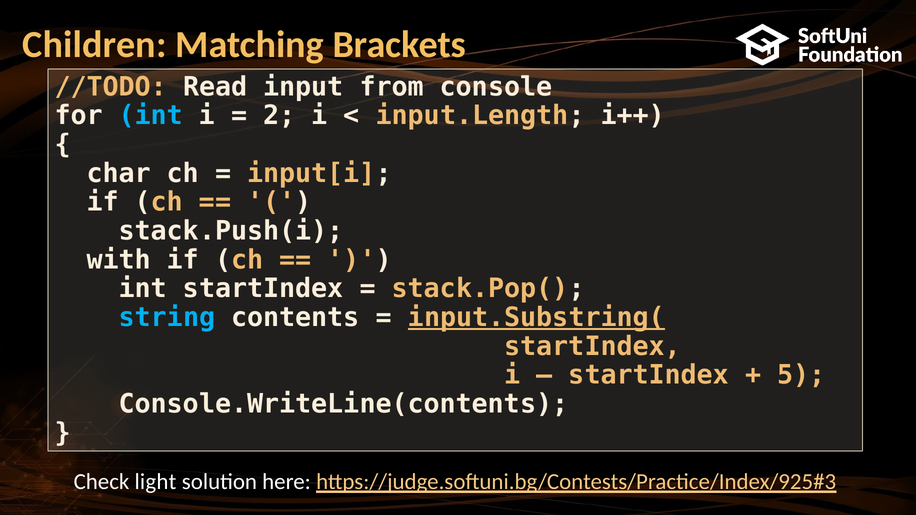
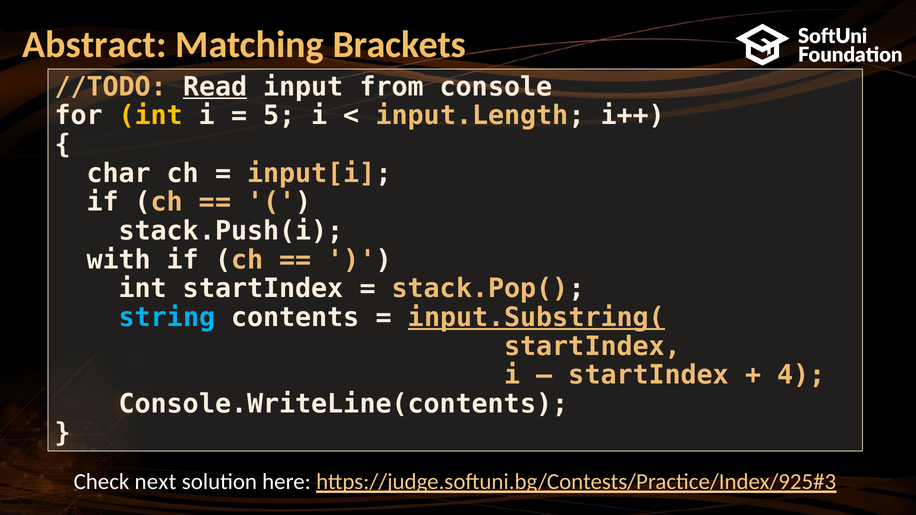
Children: Children -> Abstract (94, 45)
Read underline: none -> present (215, 87)
int colour: light blue -> yellow (151, 116)
2: 2 -> 5 (279, 116)
5: 5 -> 4 (801, 375)
light: light -> next (155, 482)
